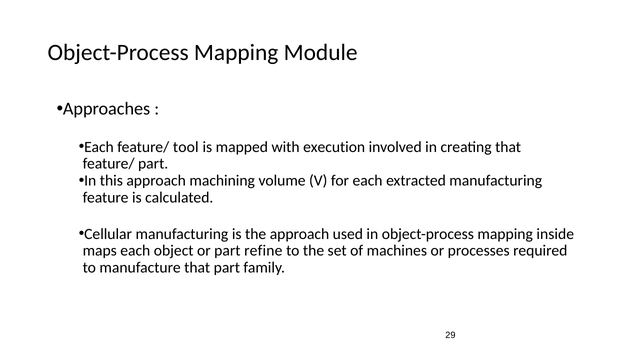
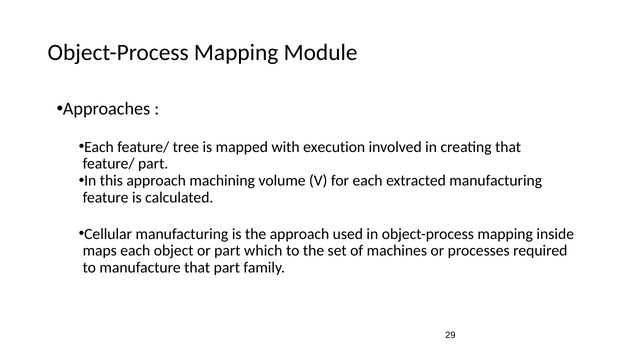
tool: tool -> tree (186, 147)
refine: refine -> which (263, 251)
